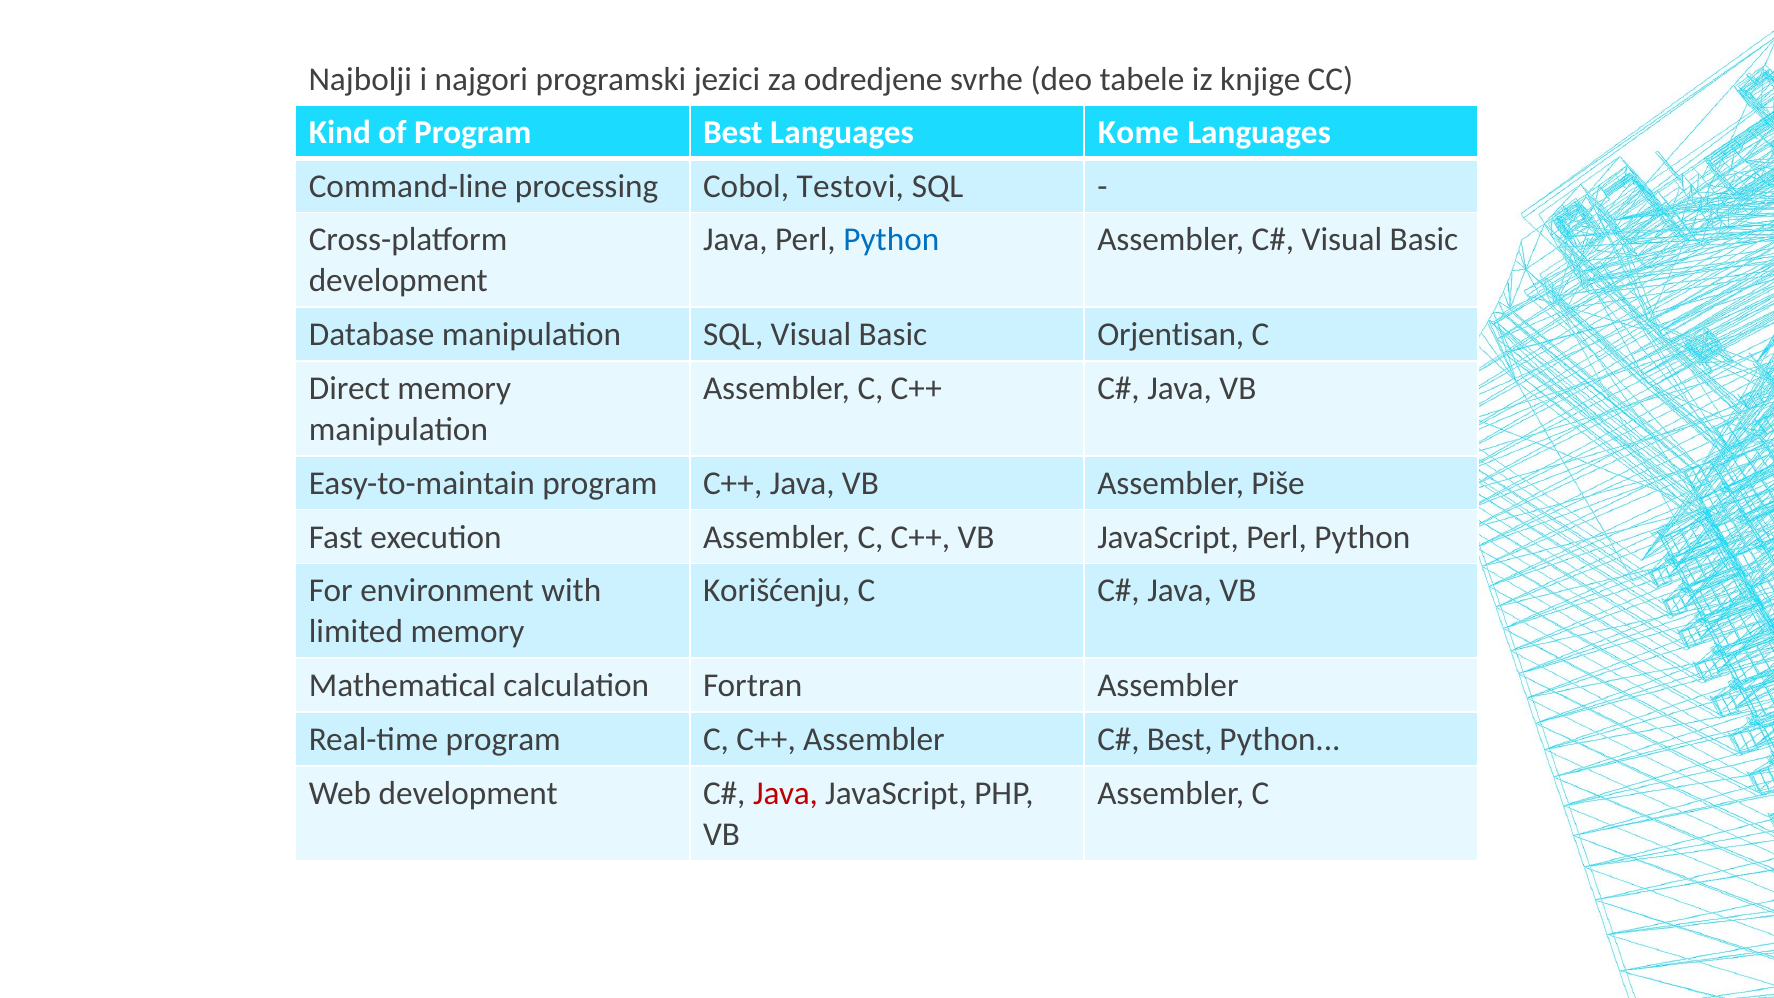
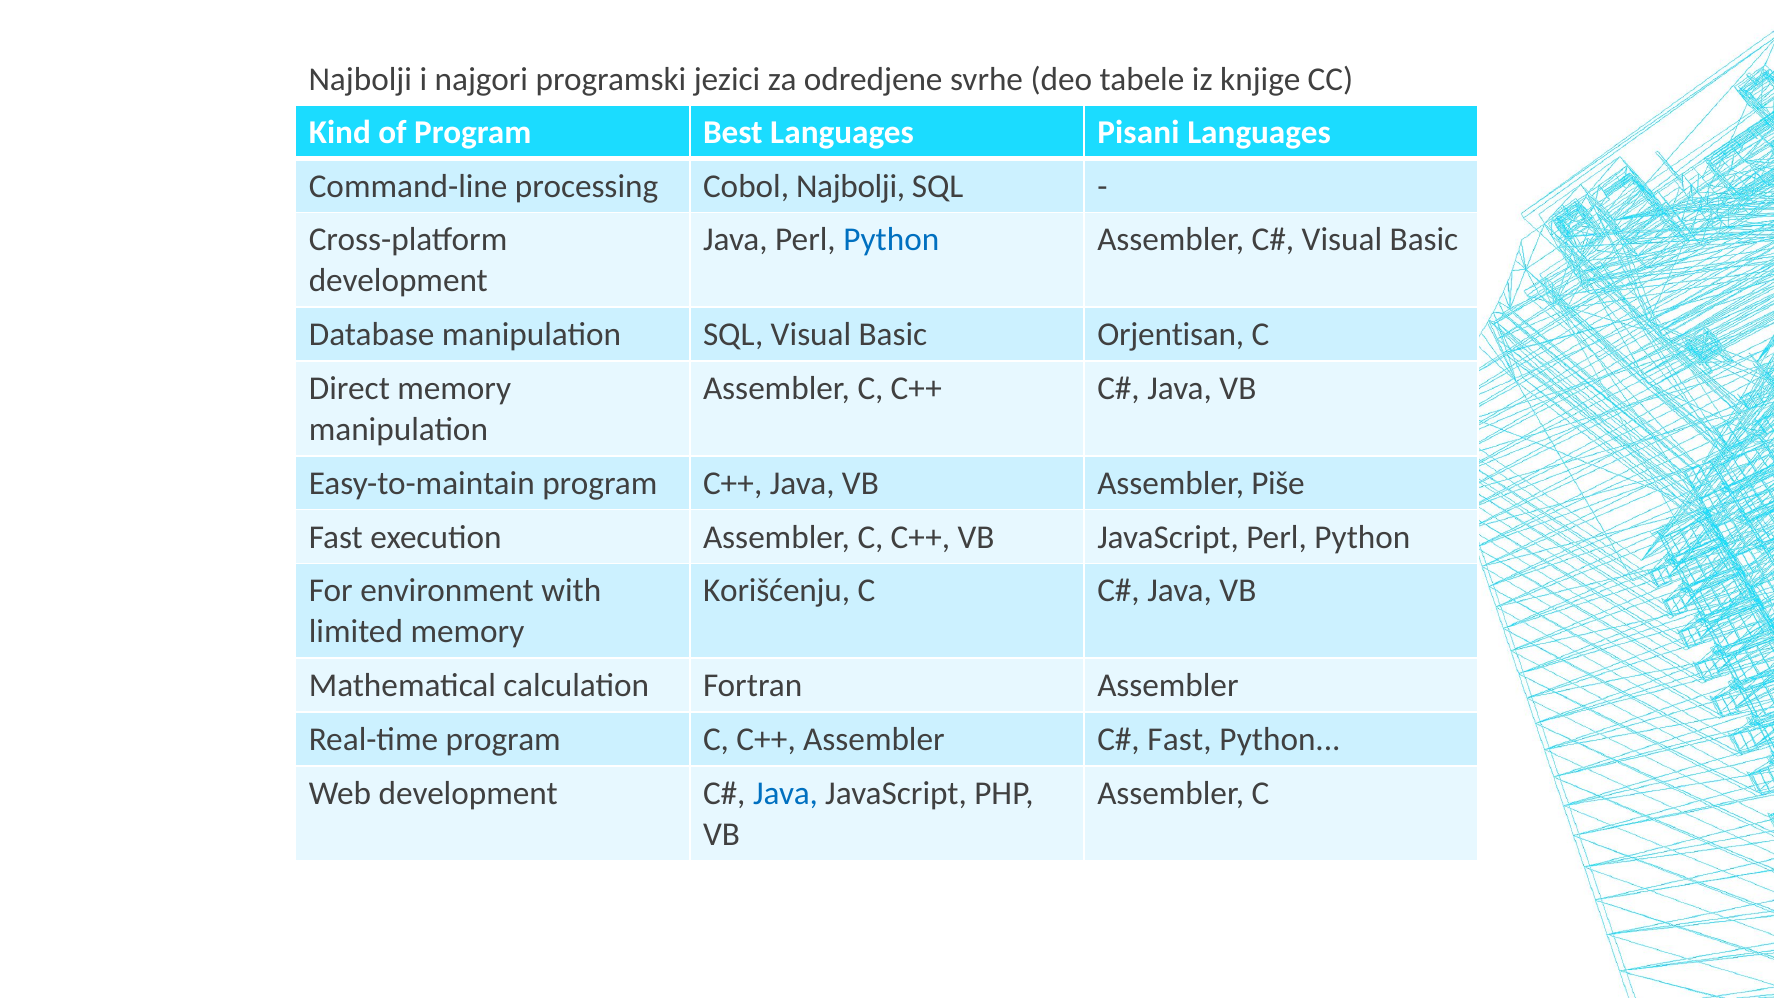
Kome: Kome -> Pisani (1138, 132)
Cobol Testovi: Testovi -> Najbolji (851, 186)
Best: Best -> Fast (1180, 739)
Java colour: red -> blue (786, 793)
